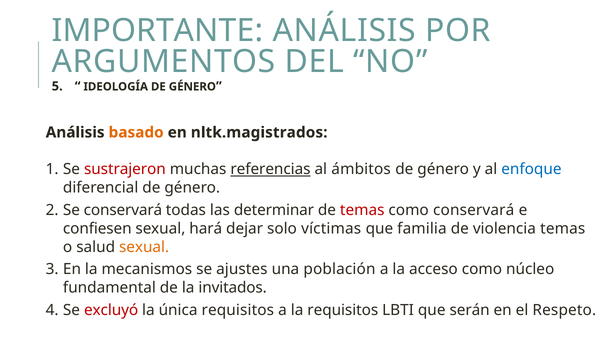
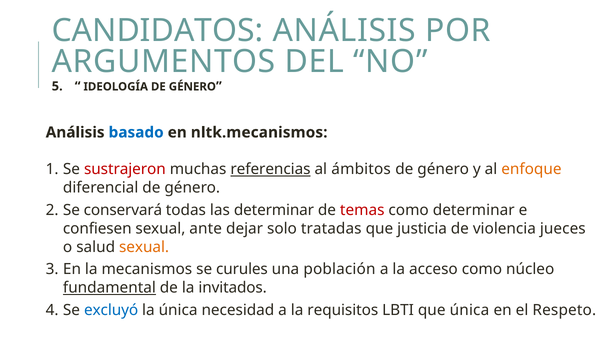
IMPORTANTE: IMPORTANTE -> CANDIDATOS (158, 31)
basado colour: orange -> blue (136, 132)
nltk.magistrados: nltk.magistrados -> nltk.mecanismos (259, 132)
enfoque colour: blue -> orange (531, 169)
como conservará: conservará -> determinar (474, 210)
hará: hará -> ante (206, 228)
víctimas: víctimas -> tratadas (331, 228)
familia: familia -> justicia (422, 228)
violencia temas: temas -> jueces (563, 228)
ajustes: ajustes -> curules (242, 269)
fundamental underline: none -> present (109, 287)
excluyó colour: red -> blue (111, 309)
única requisitos: requisitos -> necesidad (238, 309)
que serán: serán -> única (469, 309)
